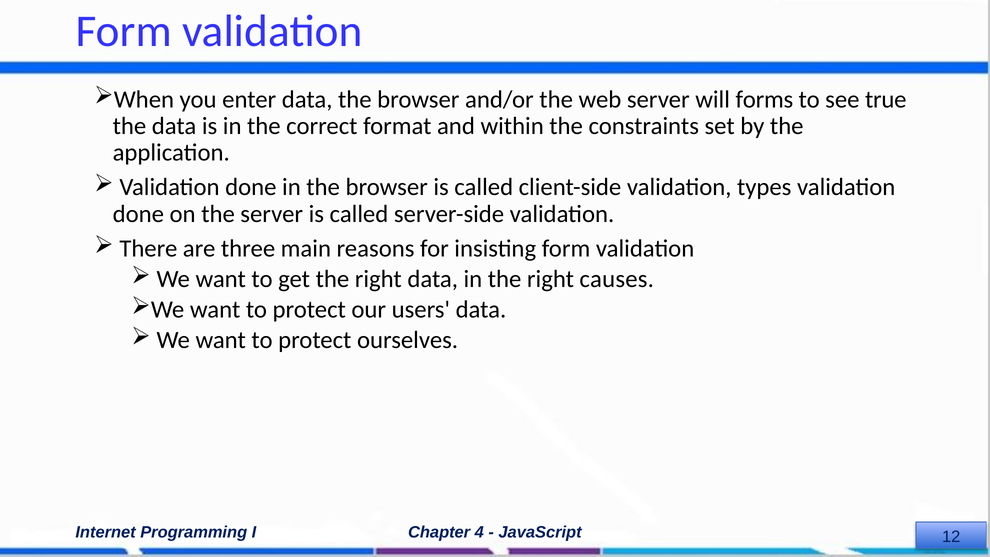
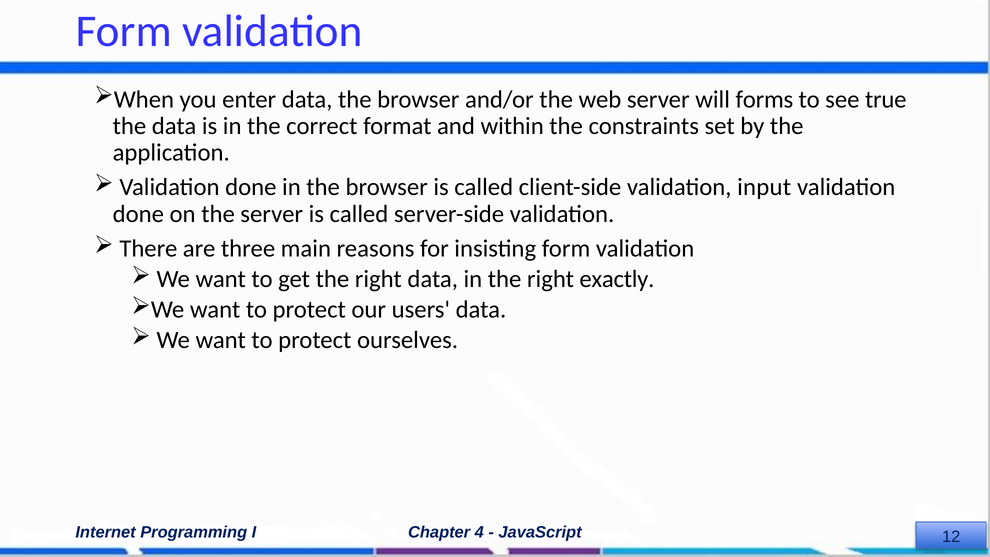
types: types -> input (764, 187)
causes: causes -> exactly (617, 279)
